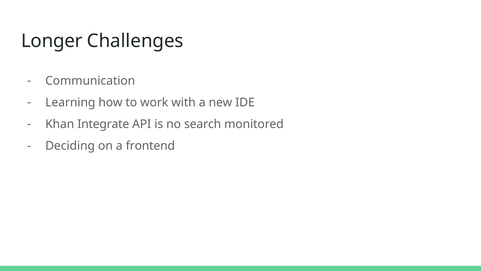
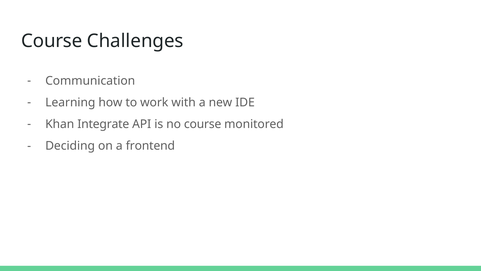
Longer: Longer -> Course (52, 41)
no search: search -> course (203, 124)
